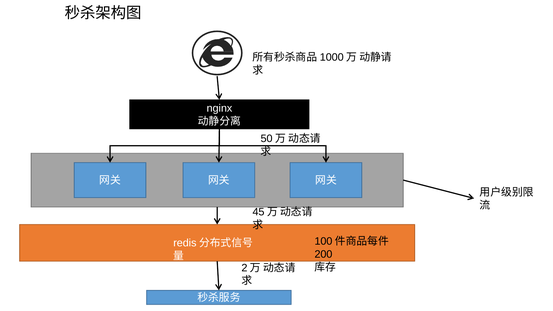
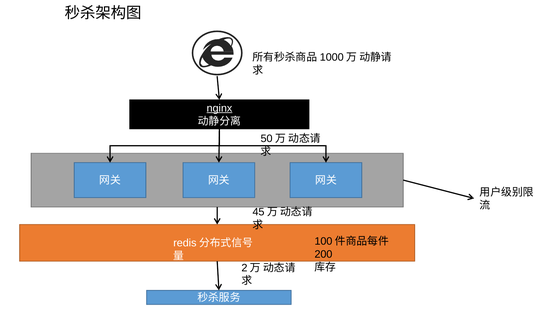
nginx underline: none -> present (219, 108)
